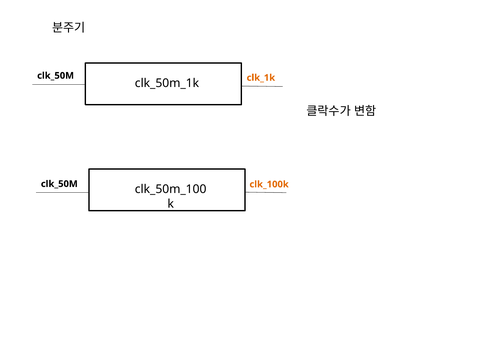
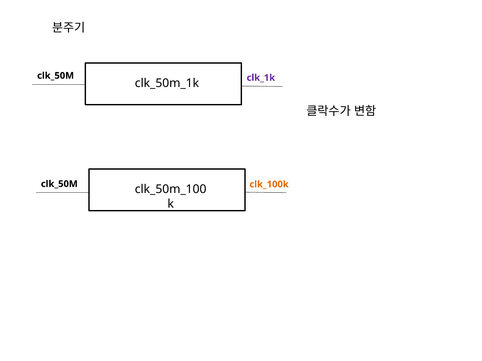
clk_1k colour: orange -> purple (261, 78)
